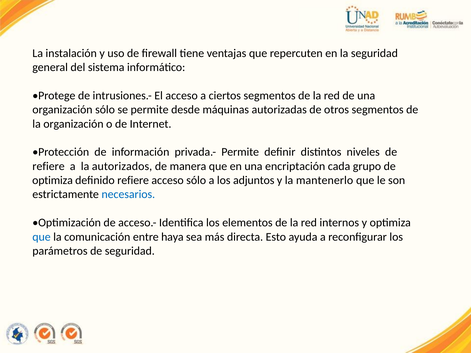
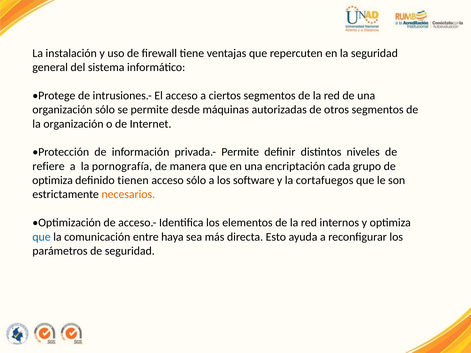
autorizados: autorizados -> pornografía (122, 166)
definido refiere: refiere -> tienen (133, 180)
adjuntos: adjuntos -> software (254, 180)
mantenerlo: mantenerlo -> cortafuegos (325, 180)
necesarios colour: blue -> orange (128, 195)
